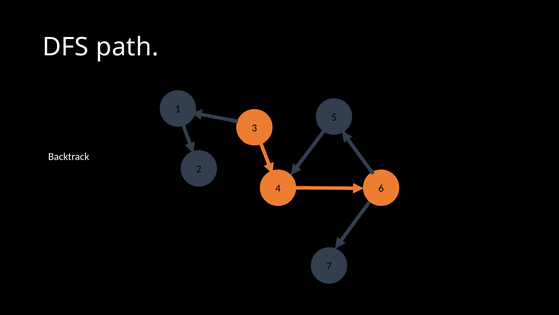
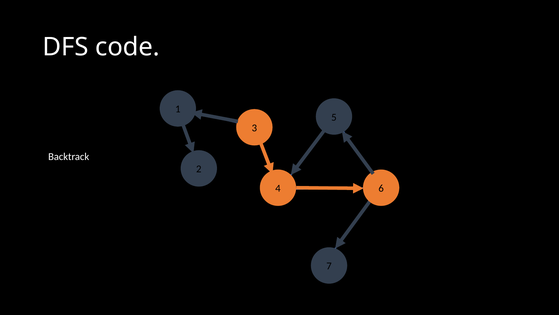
path: path -> code (127, 47)
